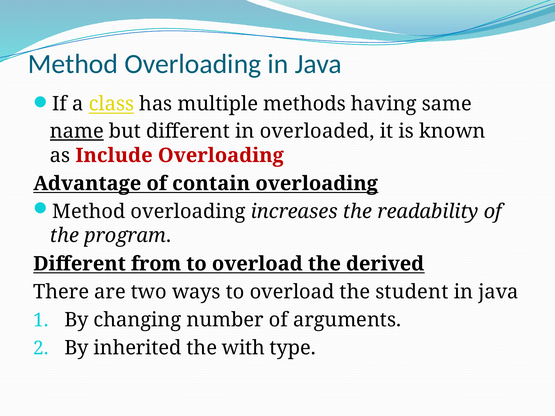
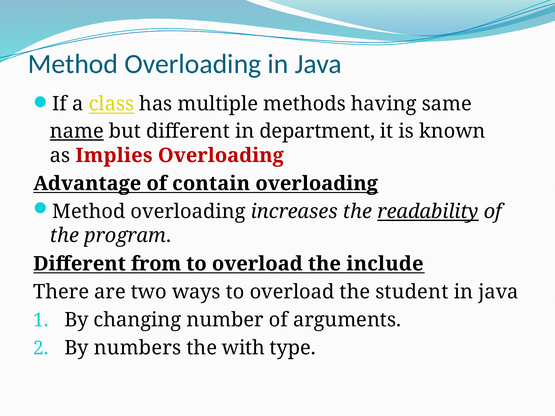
overloaded: overloaded -> department (317, 131)
Include: Include -> Implies (114, 156)
readability underline: none -> present (428, 212)
derived: derived -> include (385, 264)
inherited: inherited -> numbers (137, 348)
